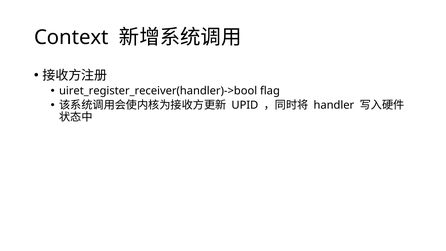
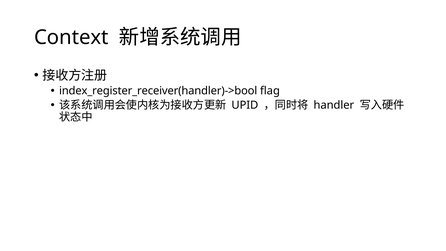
uiret_register_receiver(handler)->bool: uiret_register_receiver(handler)->bool -> index_register_receiver(handler)->bool (158, 91)
